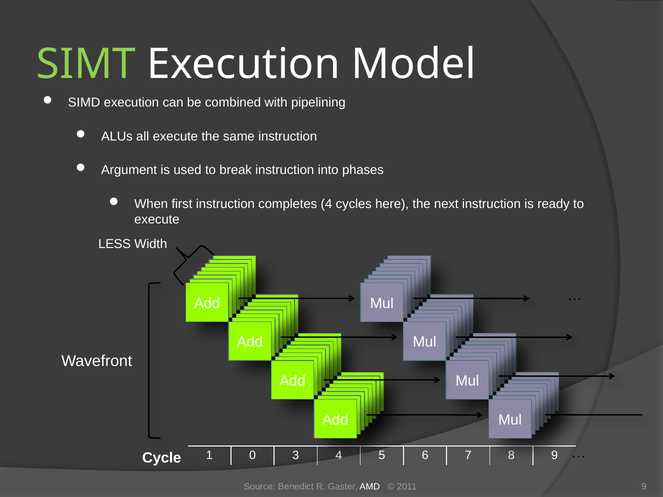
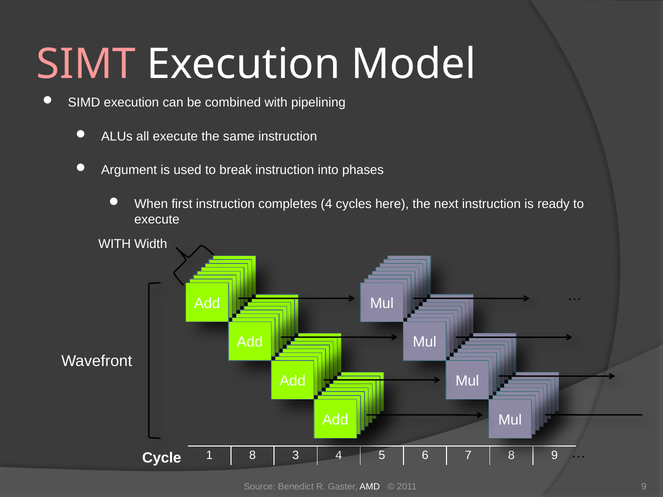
SIMT colour: light green -> pink (86, 64)
LESS: LESS -> WITH (115, 244)
1 0: 0 -> 8 (253, 455)
